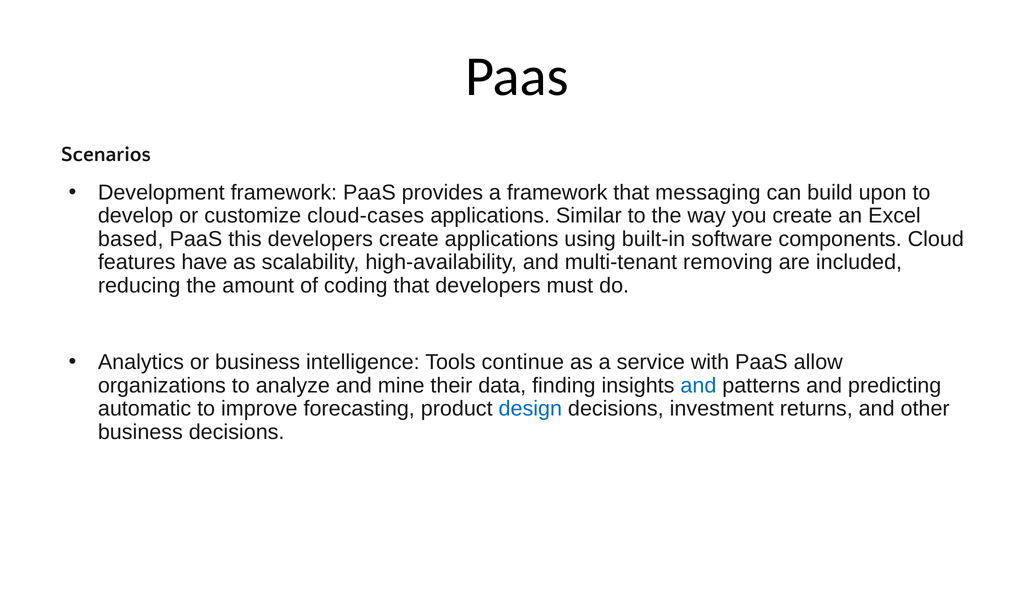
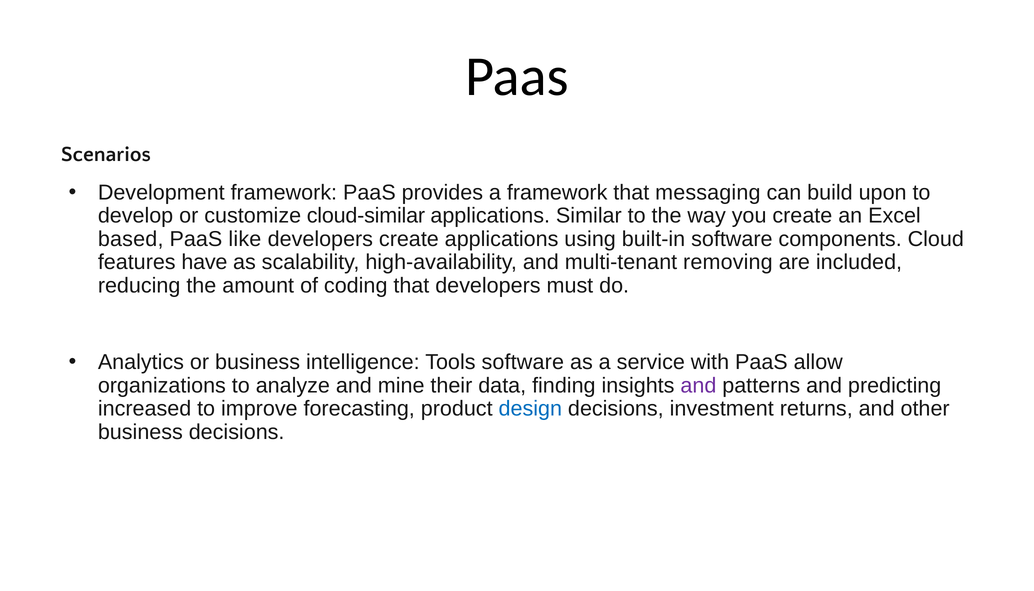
cloud-cases: cloud-cases -> cloud-similar (366, 216)
this: this -> like (245, 239)
Tools continue: continue -> software (523, 362)
and colour: blue -> purple (698, 385)
automatic: automatic -> increased (145, 409)
